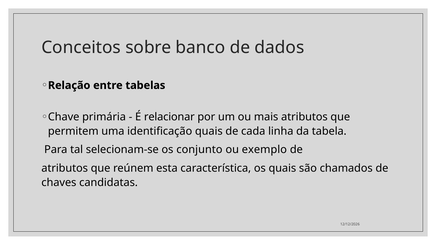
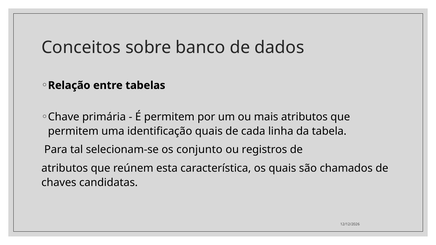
É relacionar: relacionar -> permitem (169, 117)
exemplo: exemplo -> registros (264, 150)
